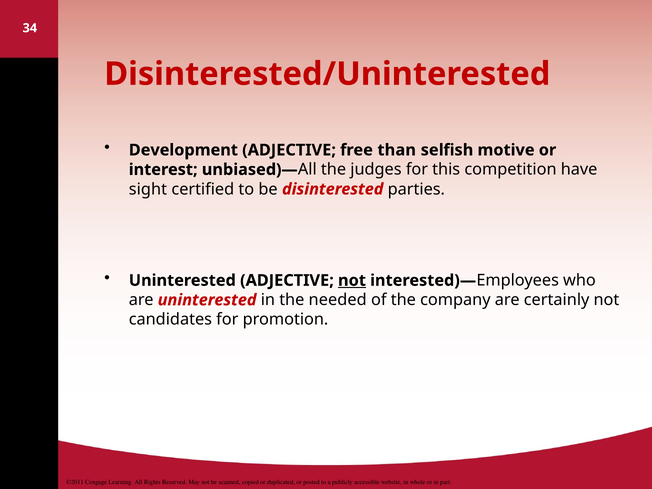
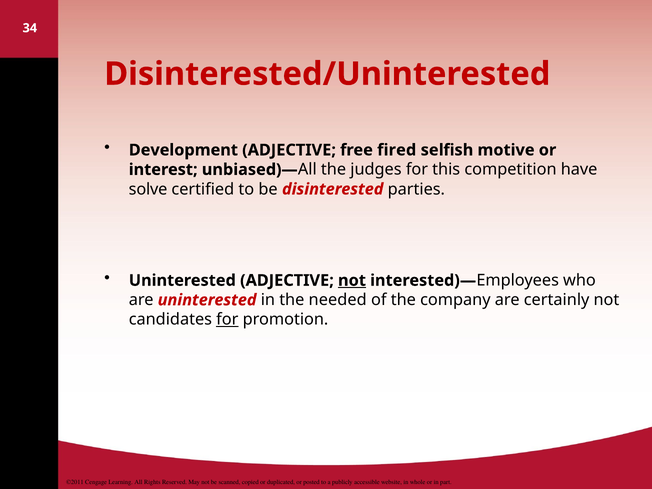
than: than -> fired (397, 150)
sight: sight -> solve (148, 189)
for underline: none -> present (227, 320)
